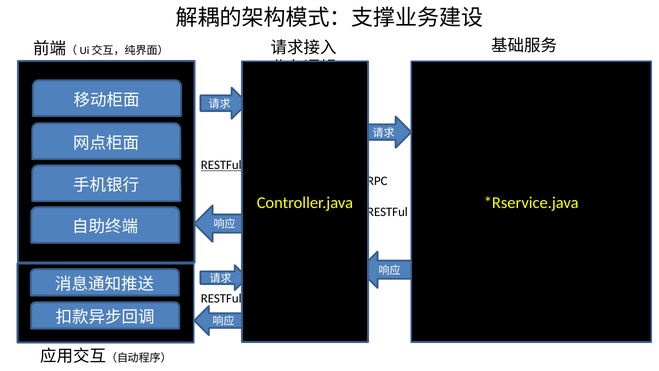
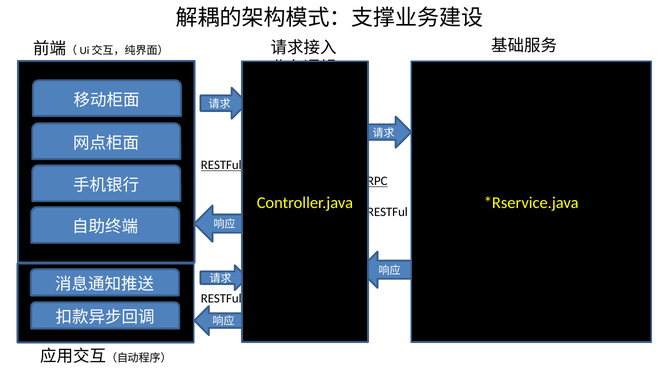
RPC underline: none -> present (377, 181)
